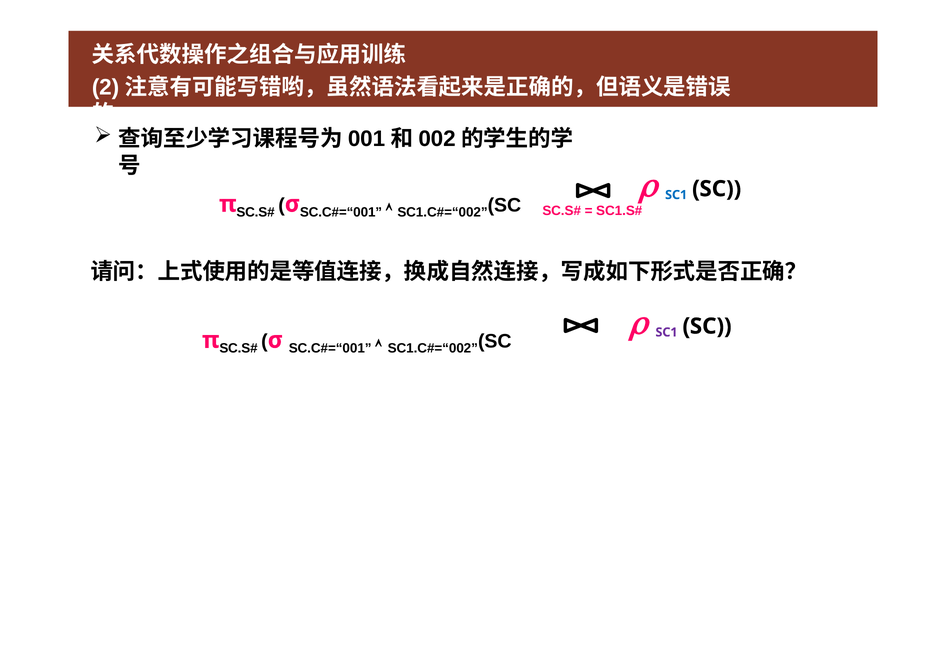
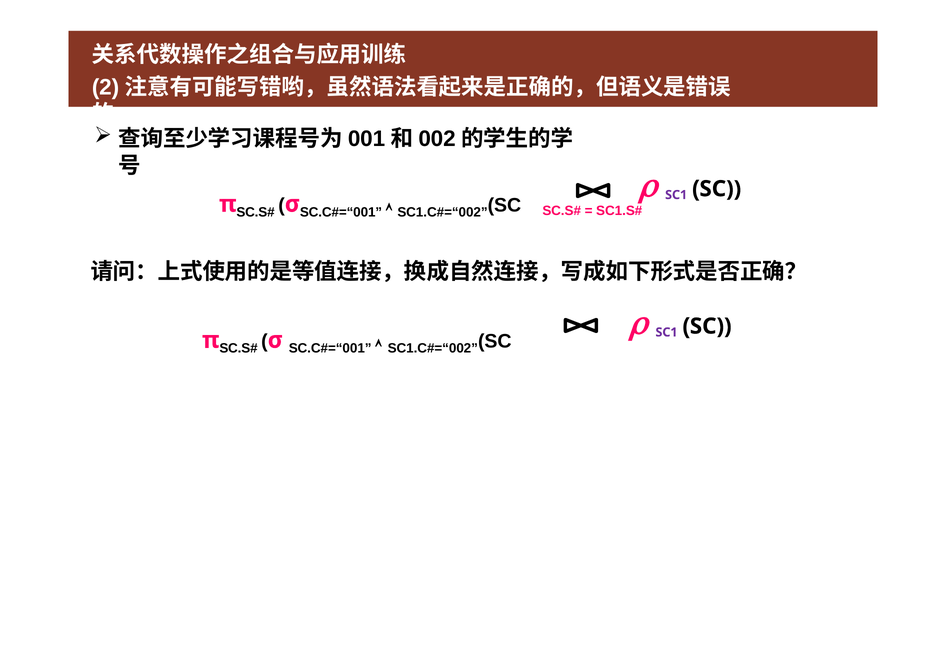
SC1 colour: blue -> purple (676, 195)
